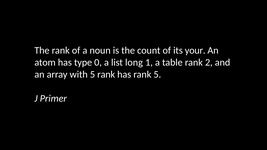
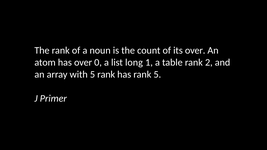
its your: your -> over (195, 51)
has type: type -> over (83, 63)
